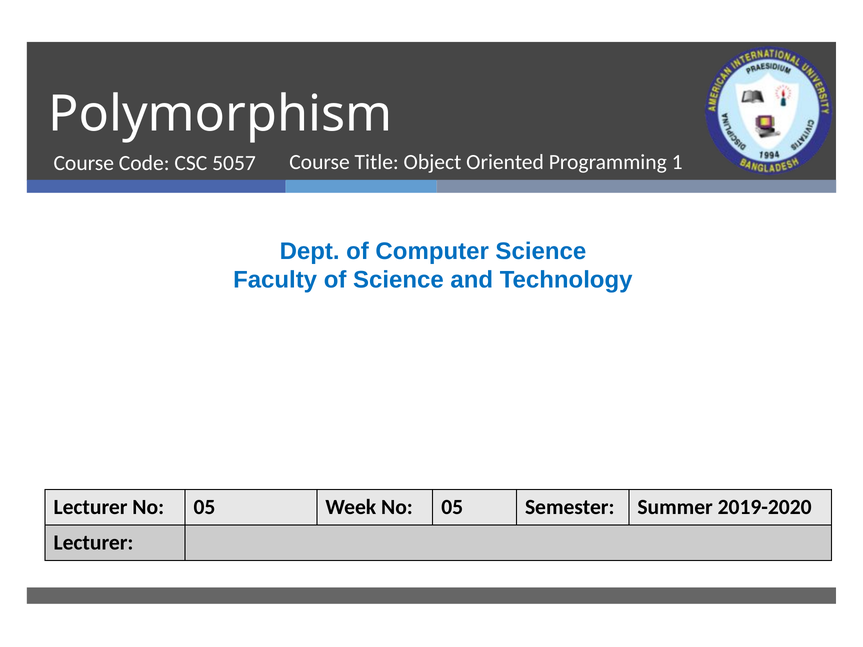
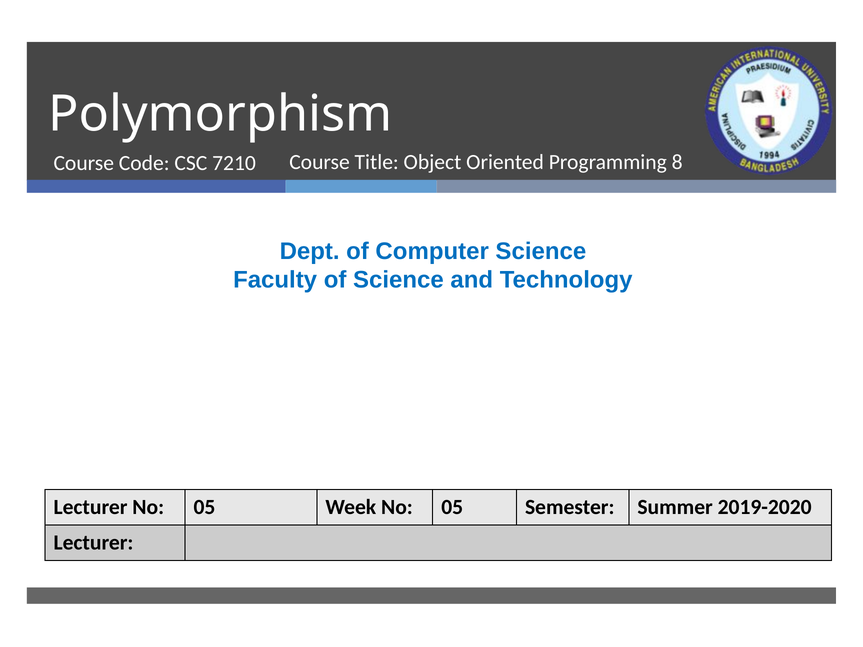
1: 1 -> 8 (677, 162)
5057: 5057 -> 7210 (234, 163)
